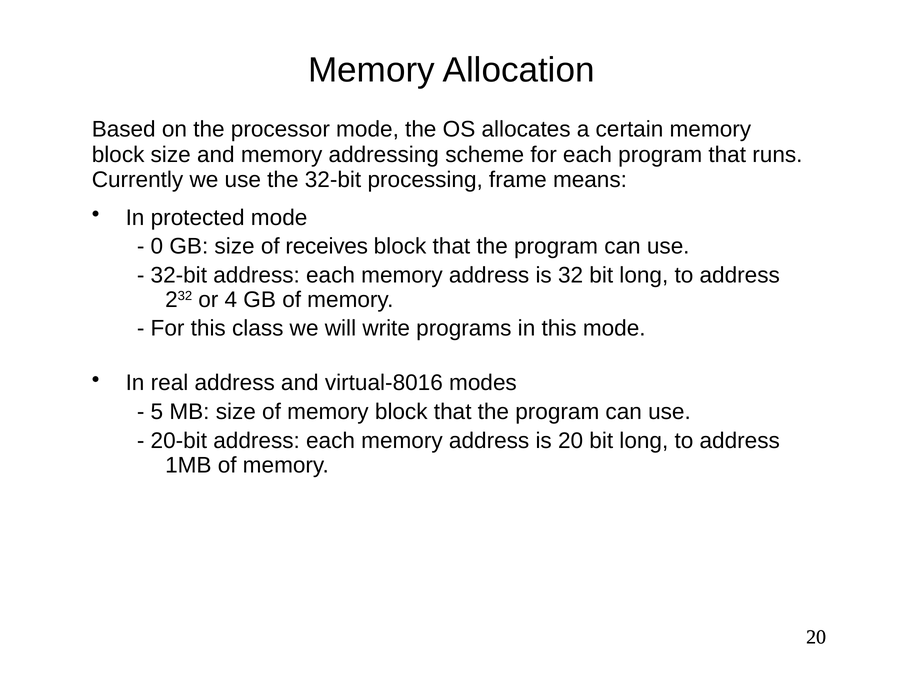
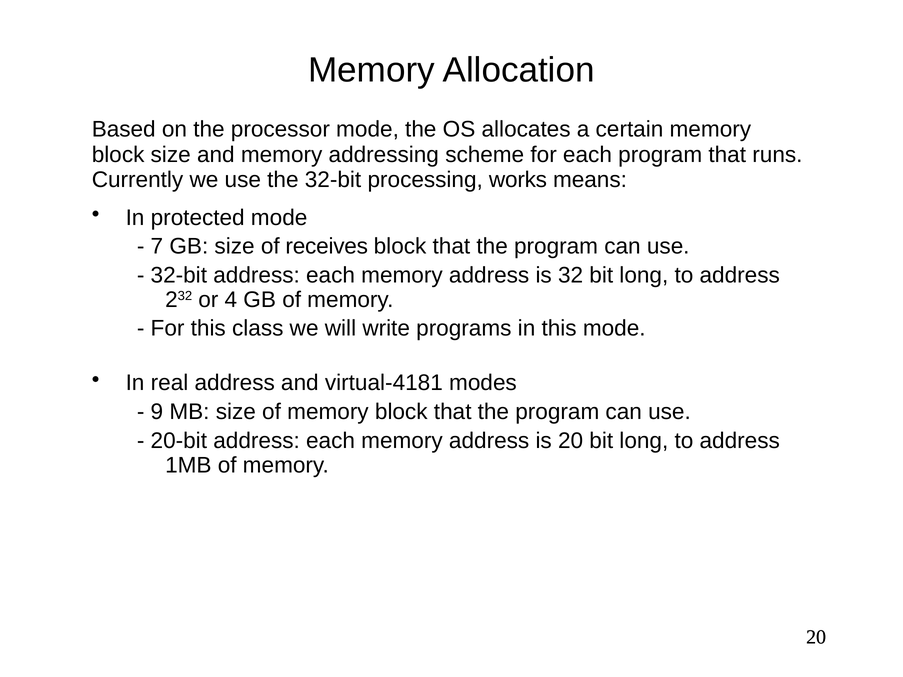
frame: frame -> works (518, 180)
0: 0 -> 7 (157, 246)
virtual-8016: virtual-8016 -> virtual-4181 (384, 383)
5: 5 -> 9 (157, 412)
